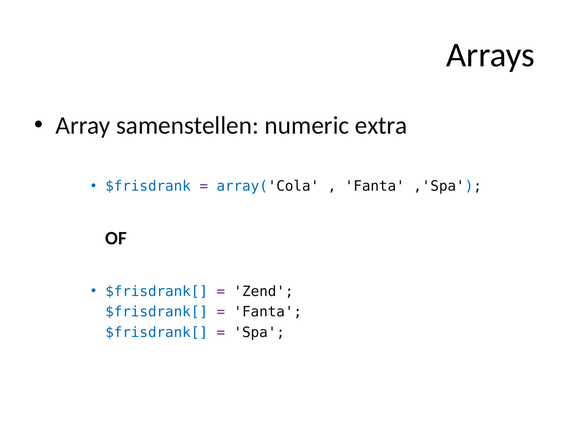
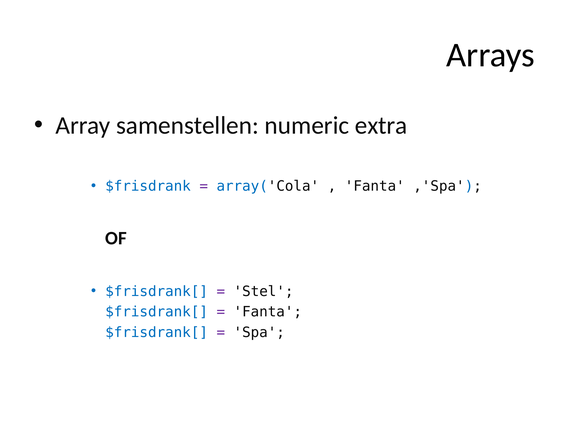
Zend: Zend -> Stel (264, 291)
